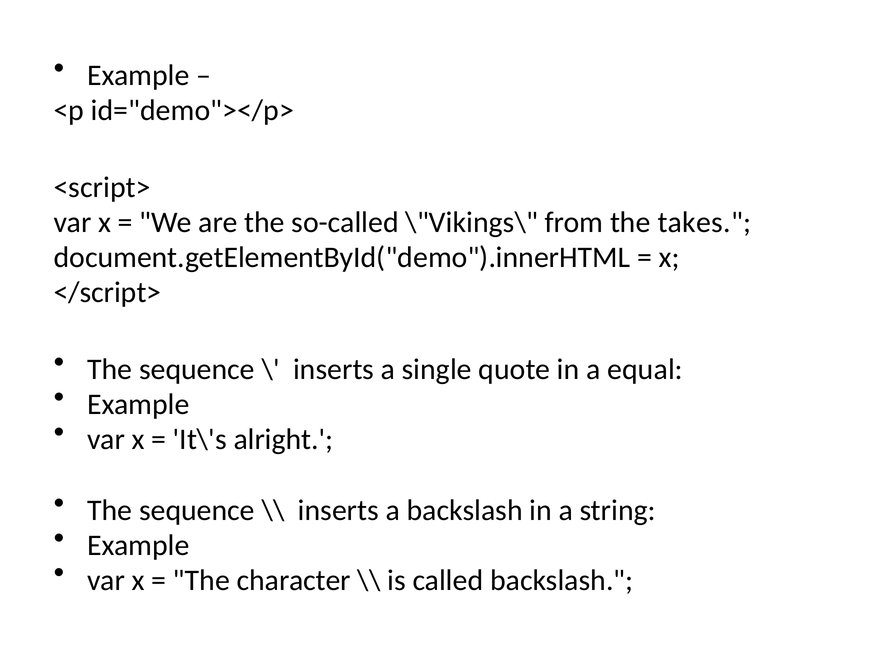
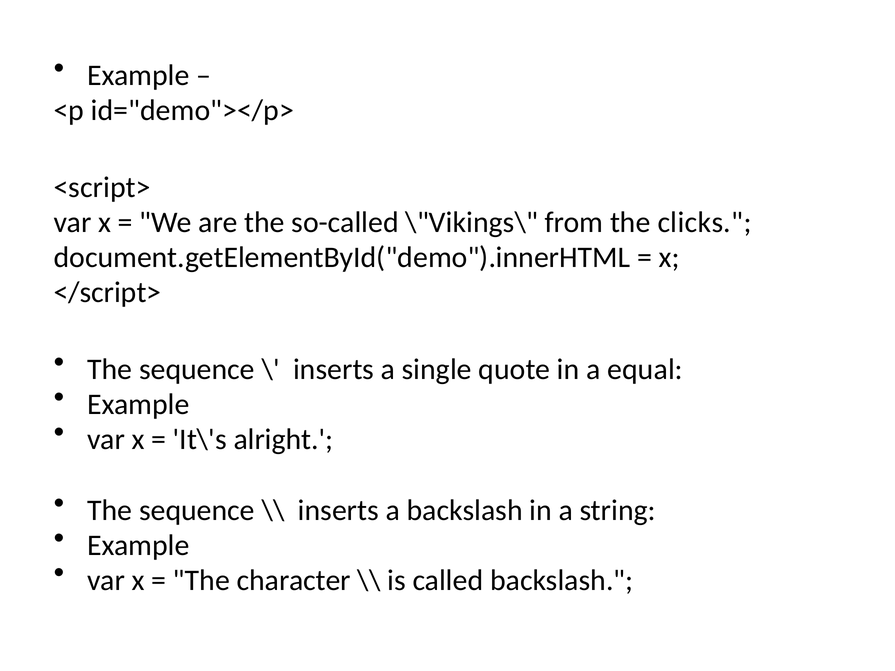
takes: takes -> clicks (705, 223)
